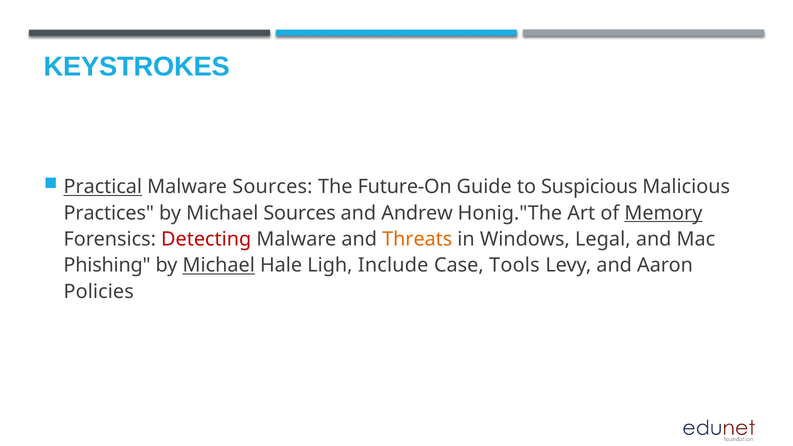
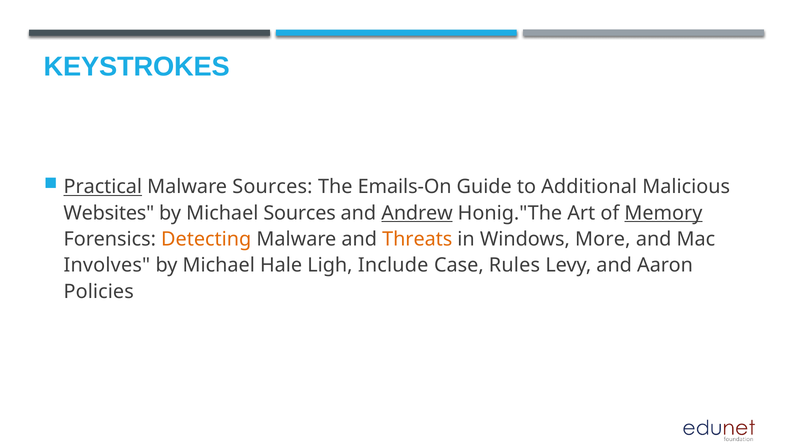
Future-On: Future-On -> Emails-On (405, 187)
Suspicious: Suspicious -> Additional (589, 187)
Practices: Practices -> Websites (109, 213)
Andrew underline: none -> present (417, 213)
Detecting colour: red -> orange (206, 239)
Legal: Legal -> More (603, 239)
Phishing: Phishing -> Involves (107, 265)
Michael underline: present -> none (219, 265)
Tools: Tools -> Rules (514, 265)
